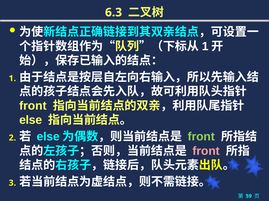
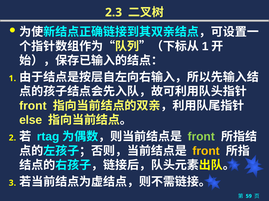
6.3: 6.3 -> 2.3 (114, 12)
else: else -> rtag (48, 137)
front colour: pink -> yellow (206, 151)
